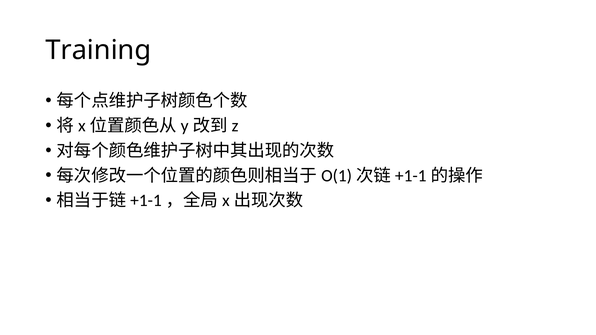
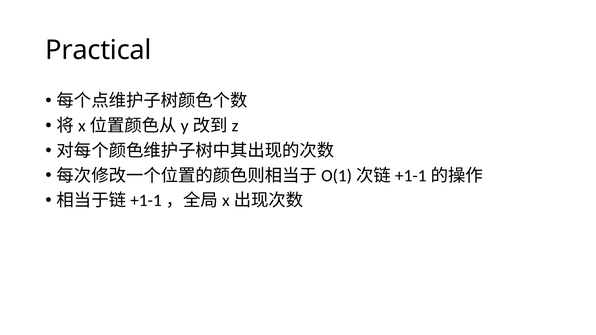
Training: Training -> Practical (98, 50)
